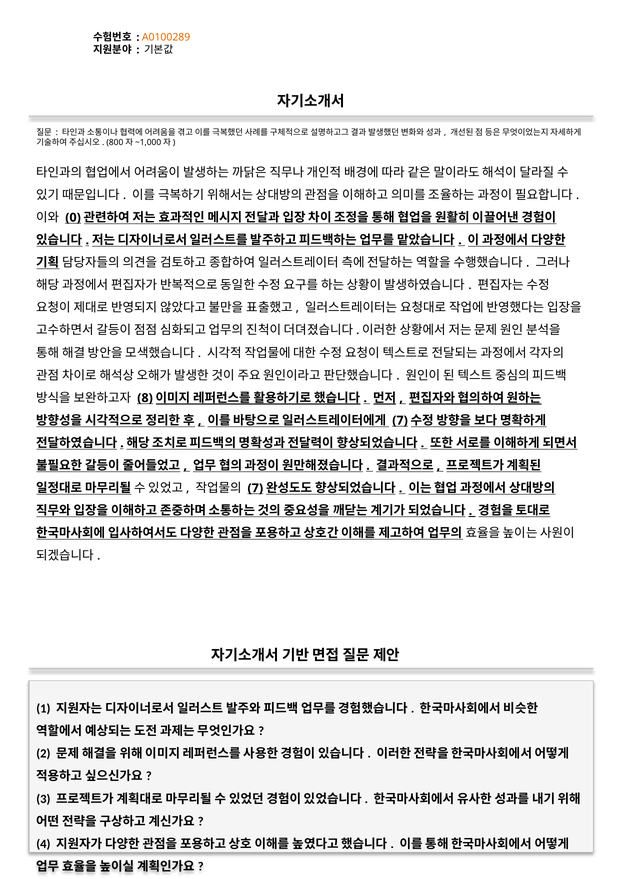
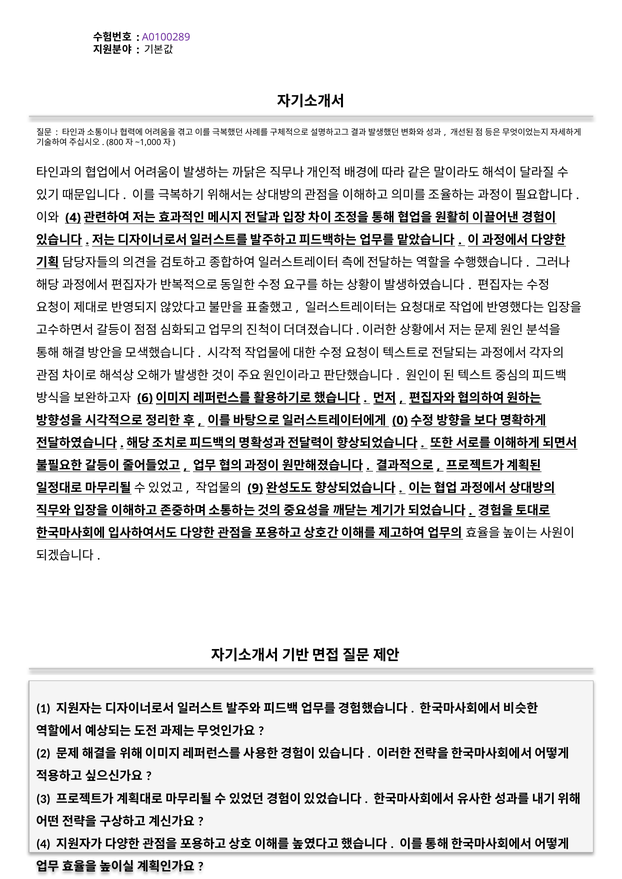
A0100289 colour: orange -> purple (166, 37)
0: 0 -> 4 (73, 218)
8: 8 -> 6 (145, 398)
7: 7 -> 0 (400, 421)
7: 7 -> 9 (255, 489)
